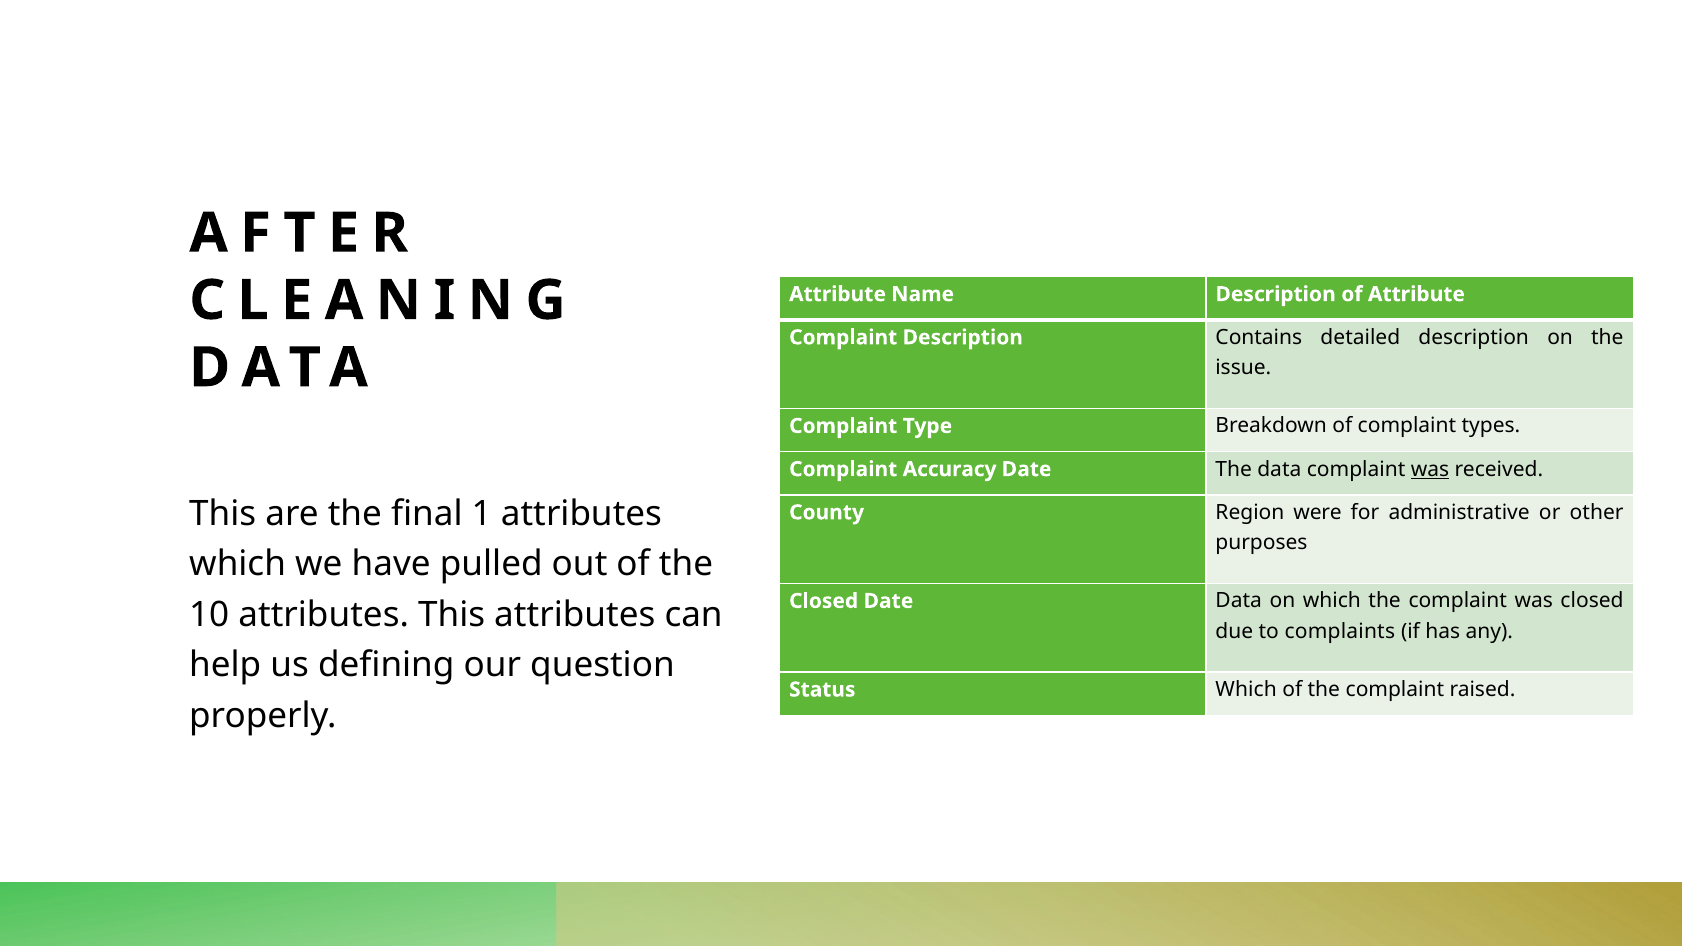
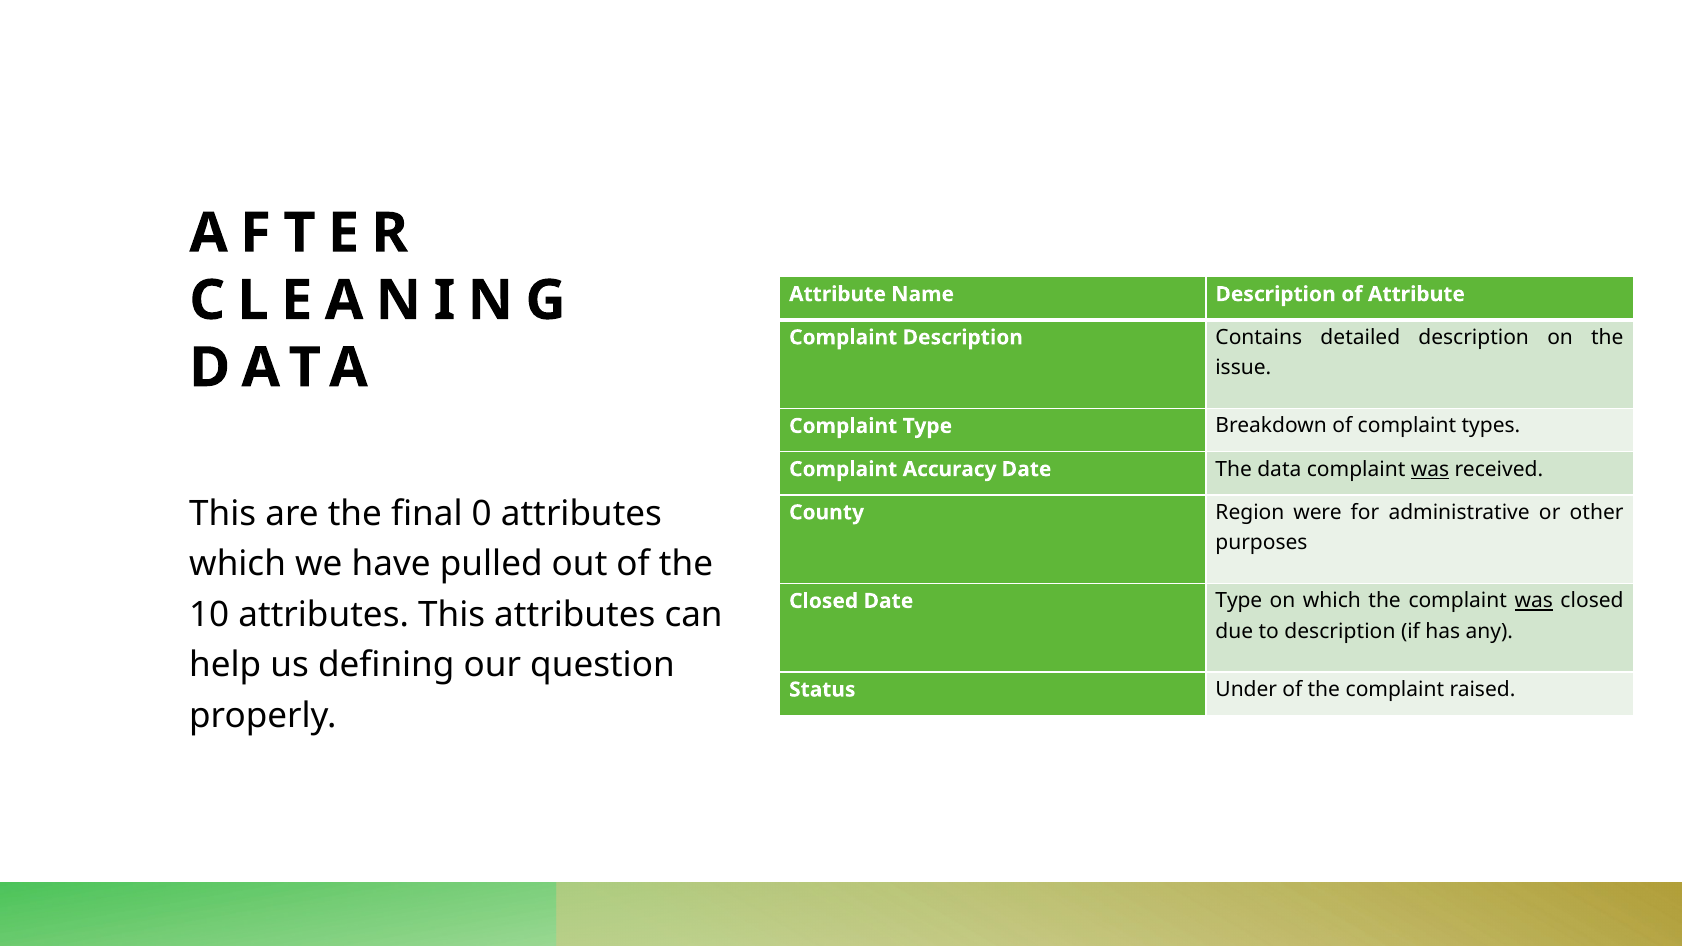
1: 1 -> 0 (482, 514)
Date Data: Data -> Type (1239, 601)
was underline: none -> present (1534, 601)
to complaints: complaints -> description (1340, 632)
Status Which: Which -> Under (1246, 690)
